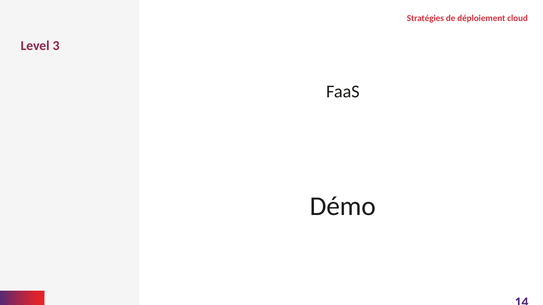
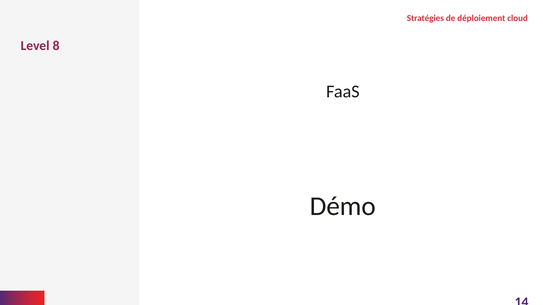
3: 3 -> 8 (56, 46)
